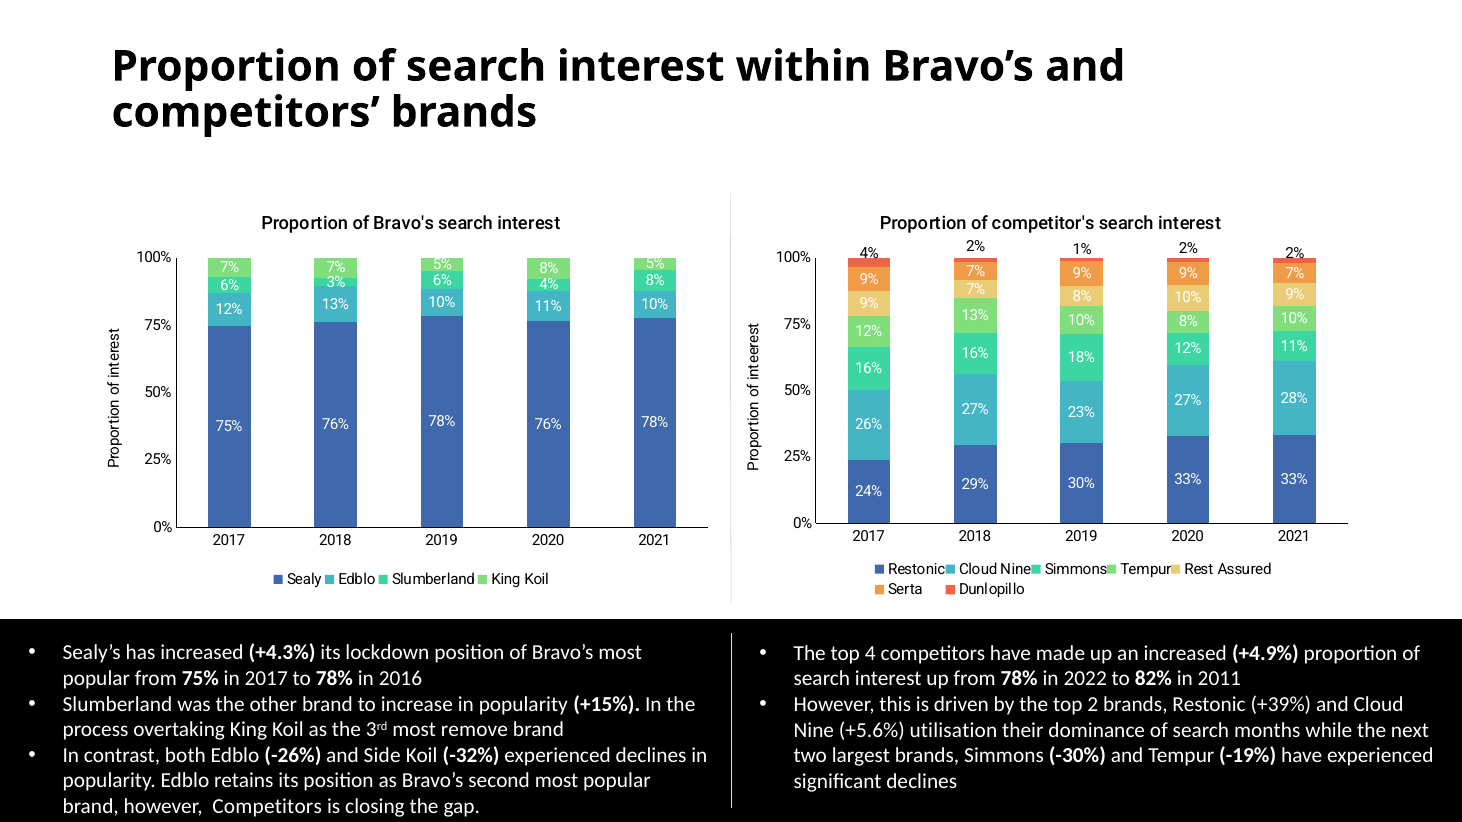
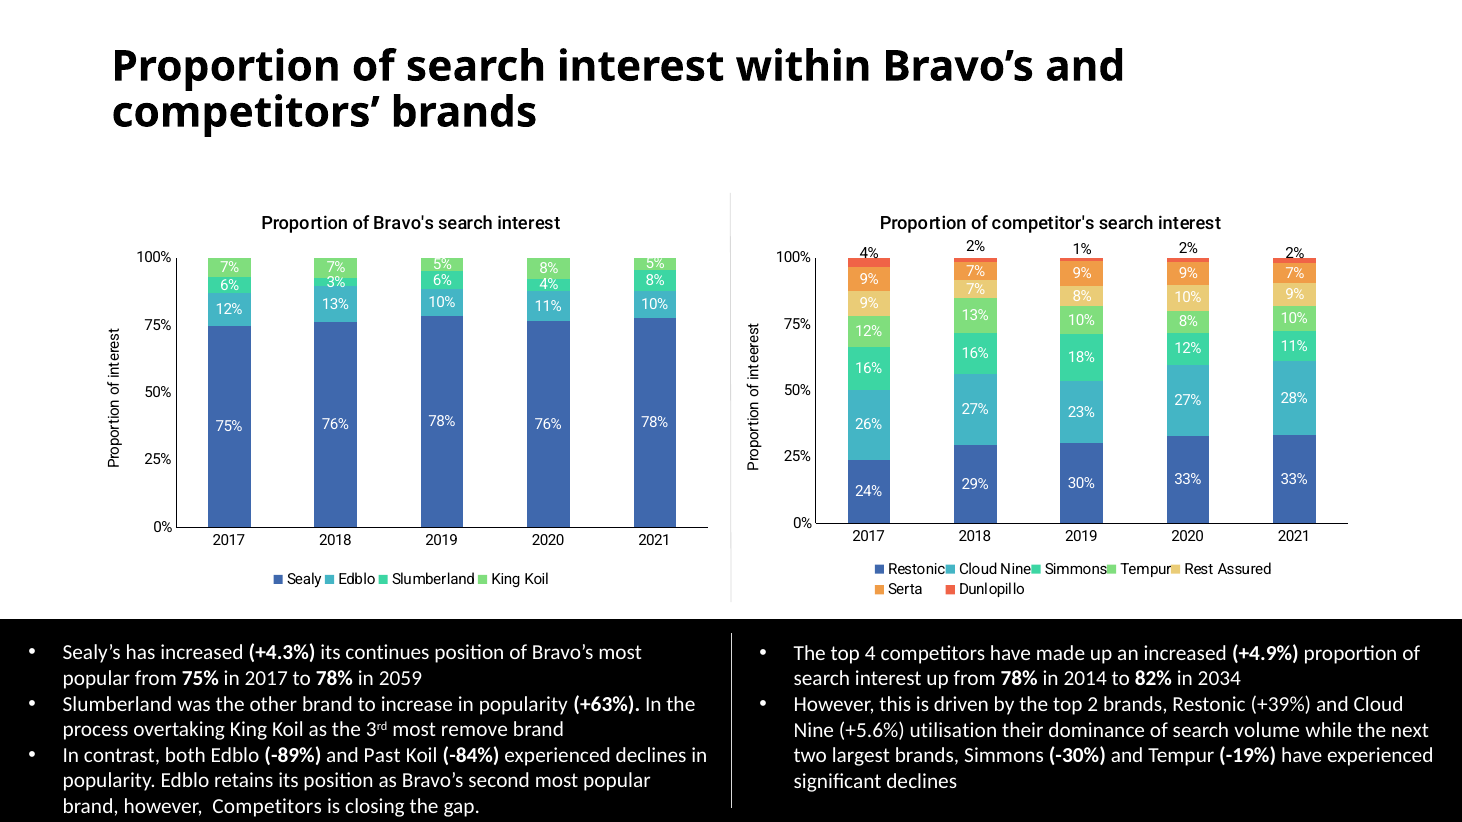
lockdown: lockdown -> continues (388, 653)
2016: 2016 -> 2059 (400, 679)
2022: 2022 -> 2014 (1085, 679)
2011: 2011 -> 2034 (1219, 679)
+15%: +15% -> +63% (607, 704)
months: months -> volume (1267, 730)
-26%: -26% -> -89% (293, 756)
Side: Side -> Past (382, 756)
-32%: -32% -> -84% (471, 756)
